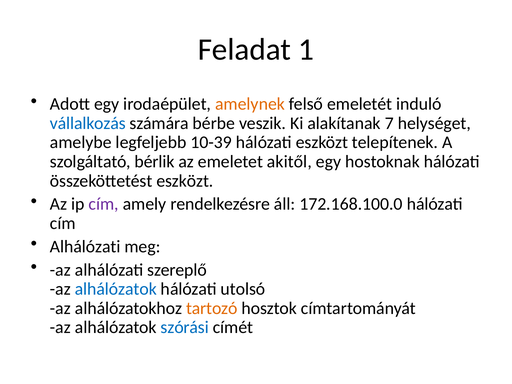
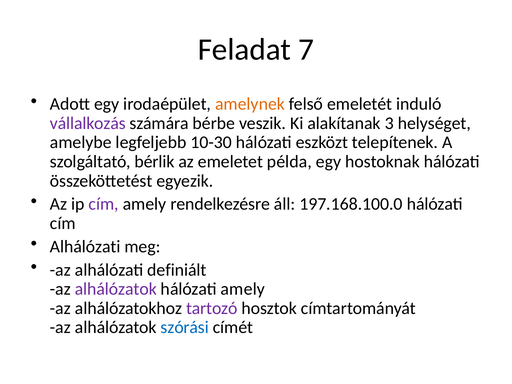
1: 1 -> 7 (306, 50)
vállalkozás colour: blue -> purple (88, 123)
7: 7 -> 3 (389, 123)
10-39: 10-39 -> 10-30 (211, 142)
akitől: akitől -> példa (289, 162)
összeköttetést eszközt: eszközt -> egyezik (185, 181)
172.168.100.0: 172.168.100.0 -> 197.168.100.0 (351, 204)
szereplő: szereplő -> definiált (177, 270)
alhálózatok colour: blue -> purple (116, 289)
hálózati utolsó: utolsó -> amely (243, 289)
tartozó colour: orange -> purple (212, 308)
